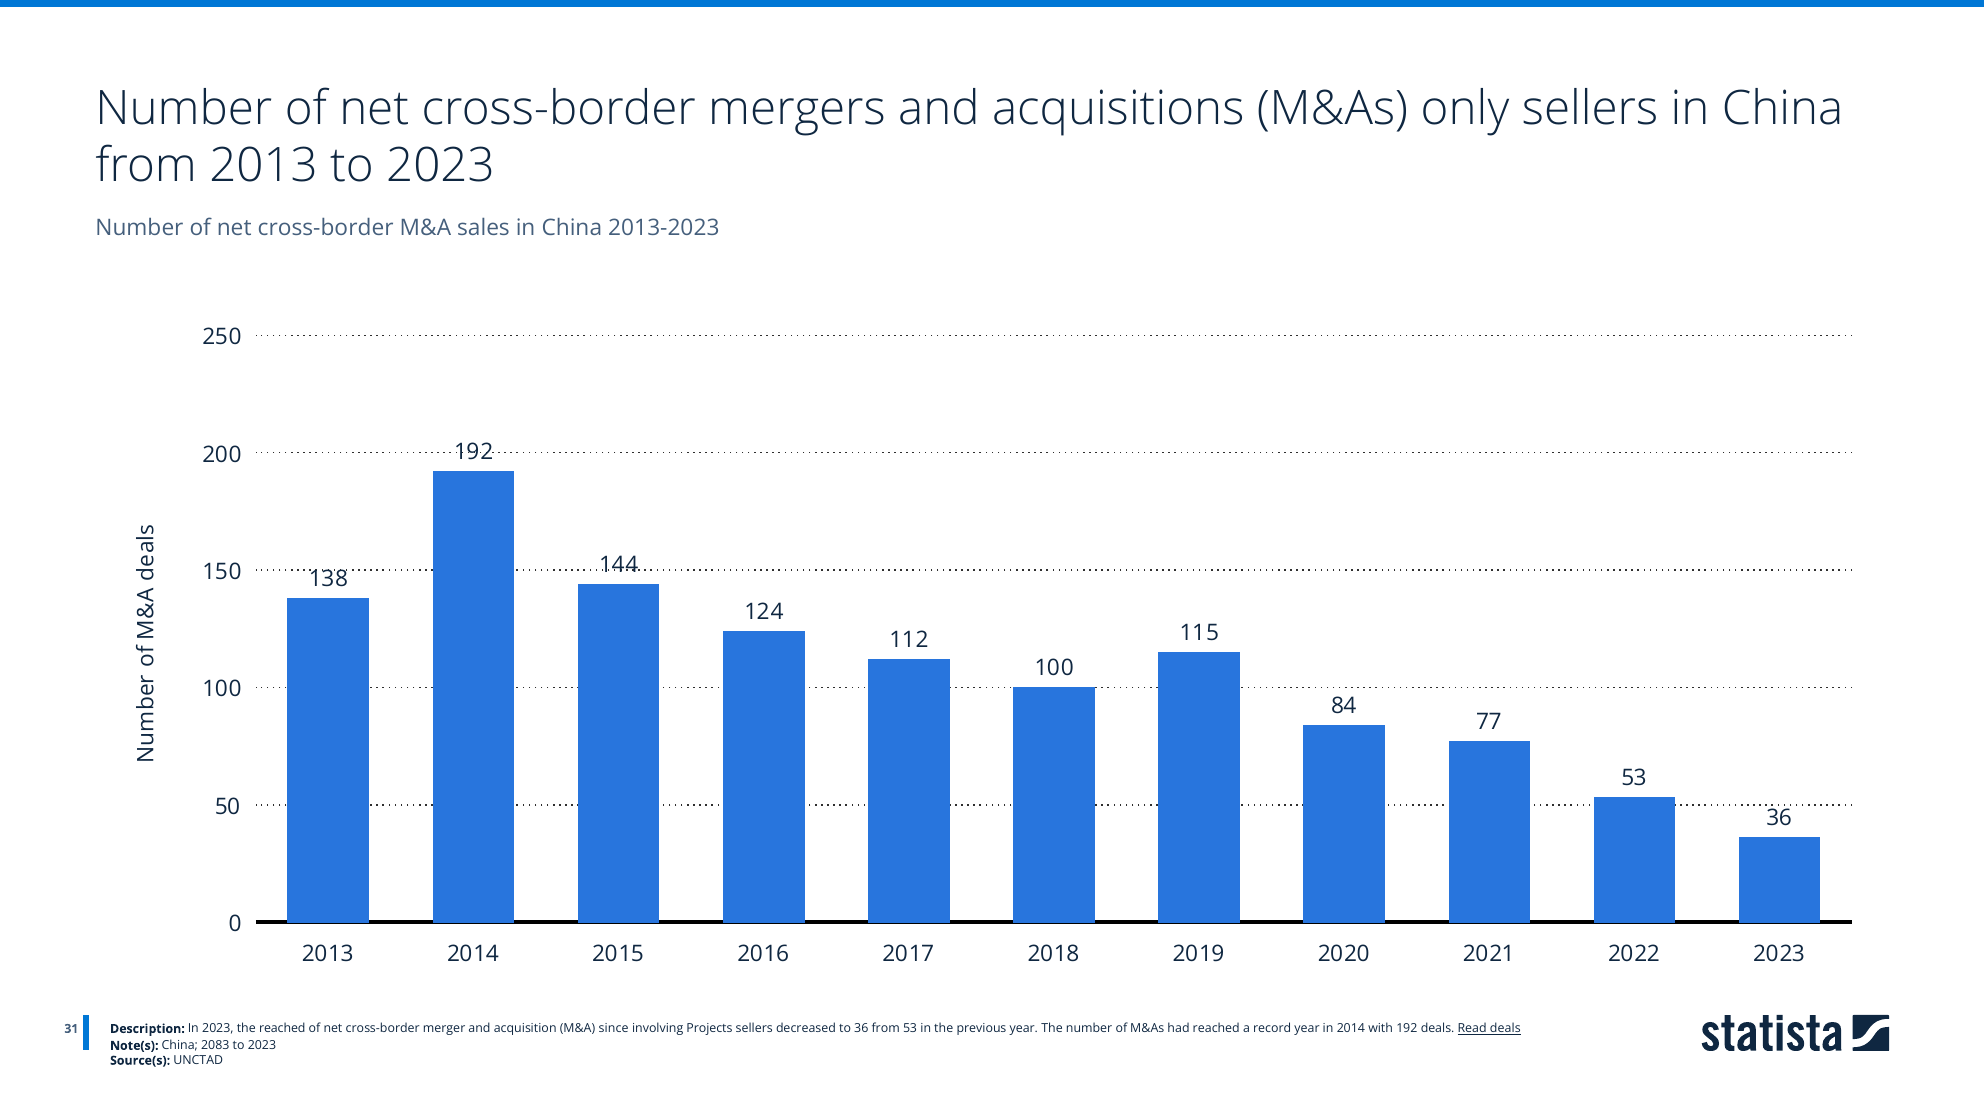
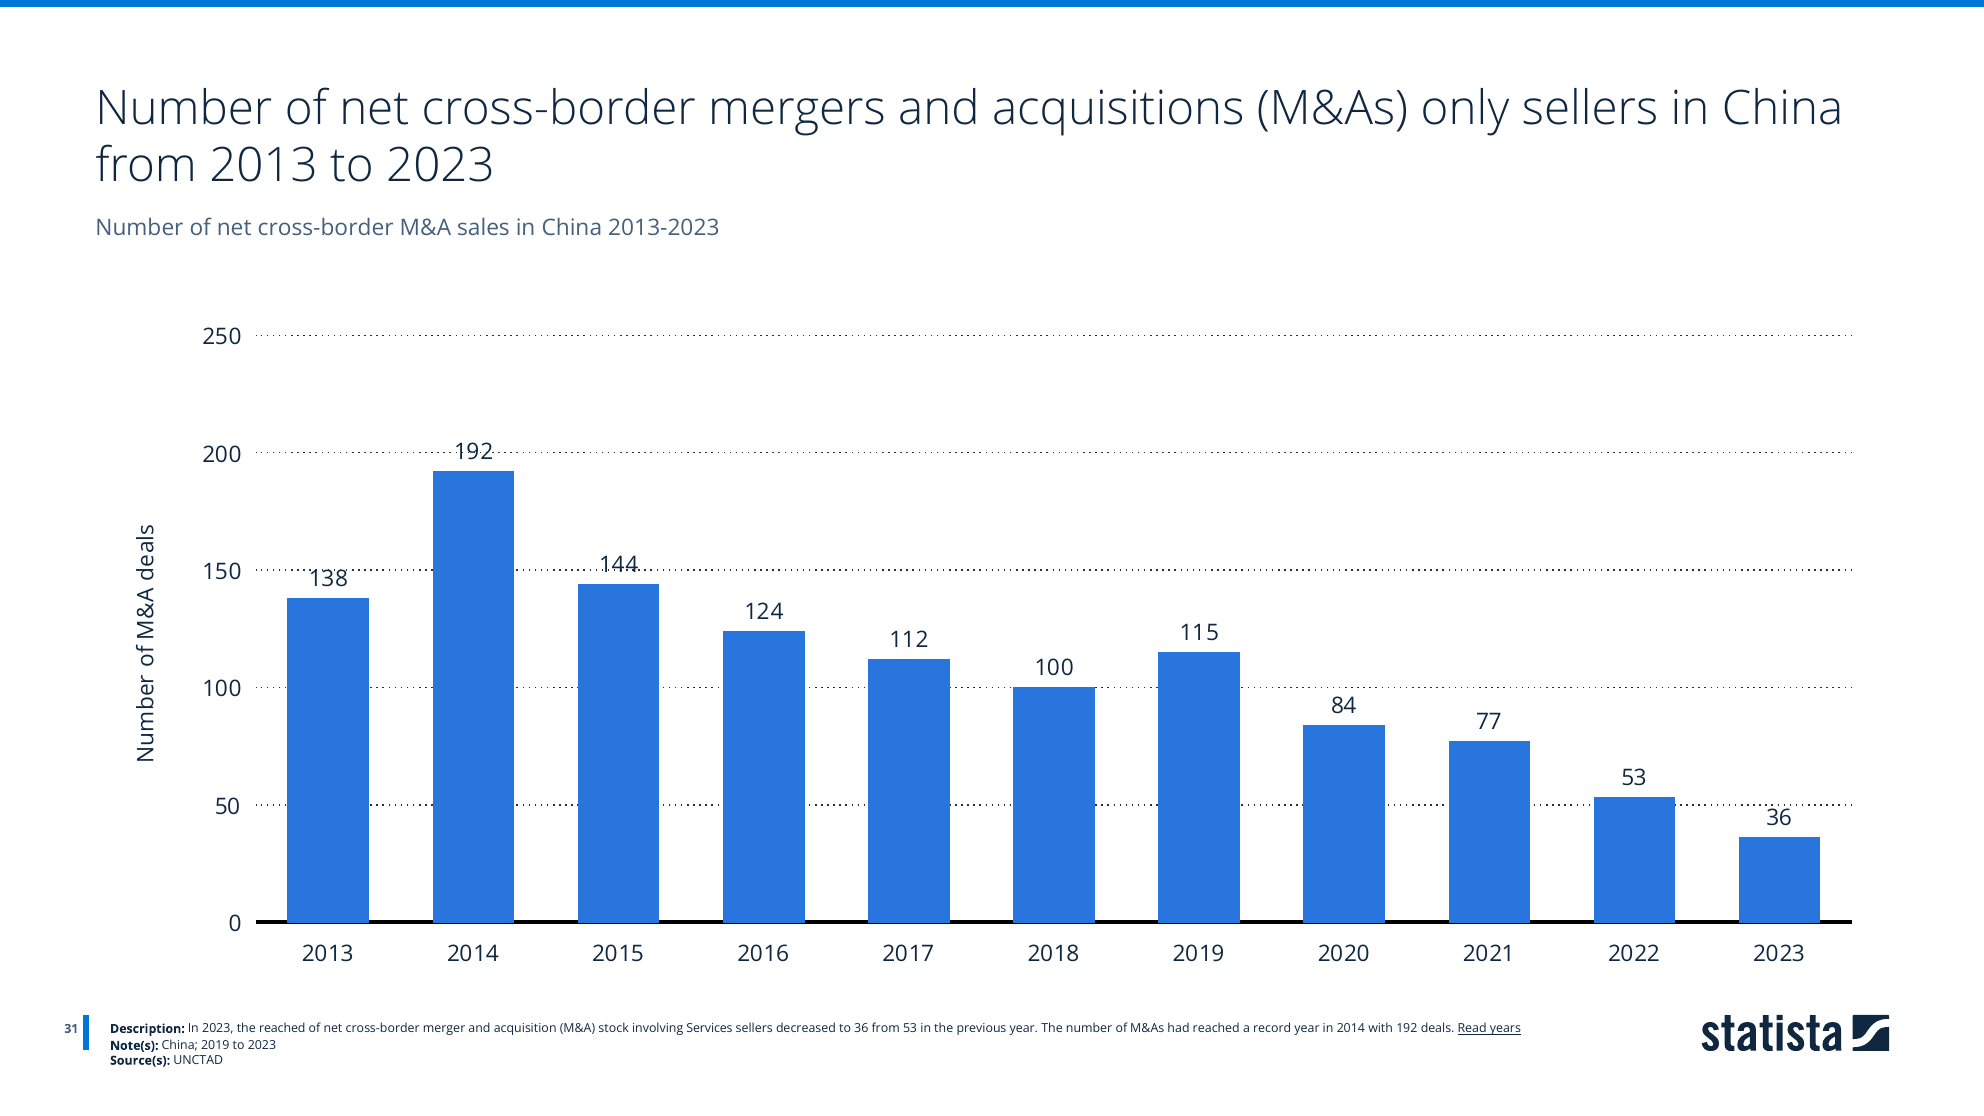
since: since -> stock (614, 1029)
Projects: Projects -> Services (710, 1029)
Read deals: deals -> years (1505, 1029)
China 2083: 2083 -> 2019 (215, 1046)
